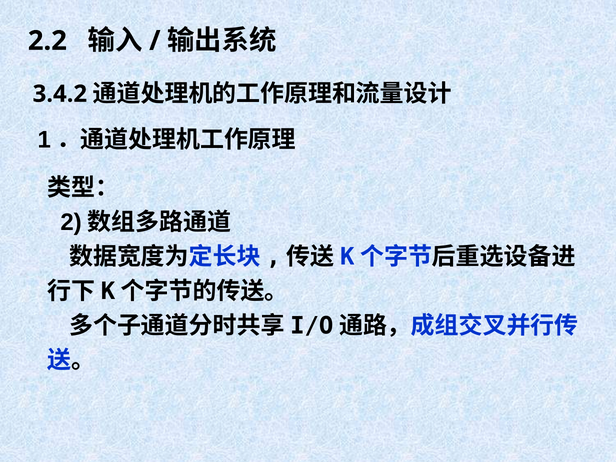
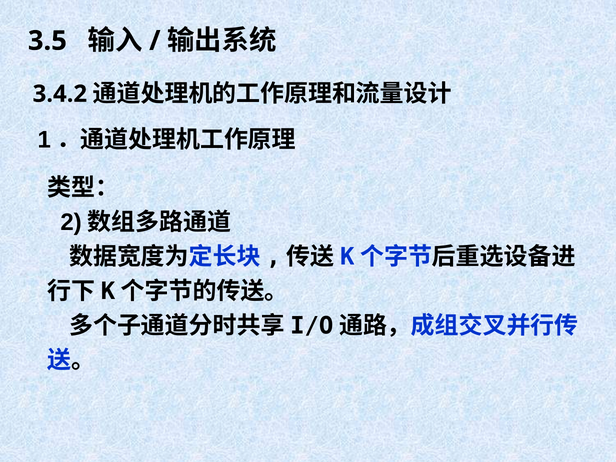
2.2: 2.2 -> 3.5 (47, 41)
